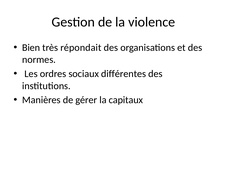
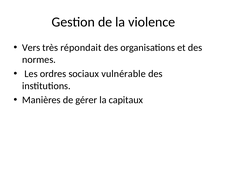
Bien: Bien -> Vers (31, 48)
différentes: différentes -> vulnérable (124, 74)
